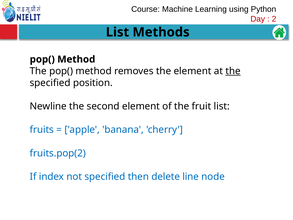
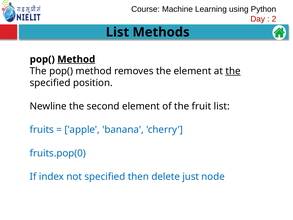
Method underline: none -> present (76, 59)
fruits.pop(2: fruits.pop(2 -> fruits.pop(0 (58, 153)
line: line -> just (191, 176)
